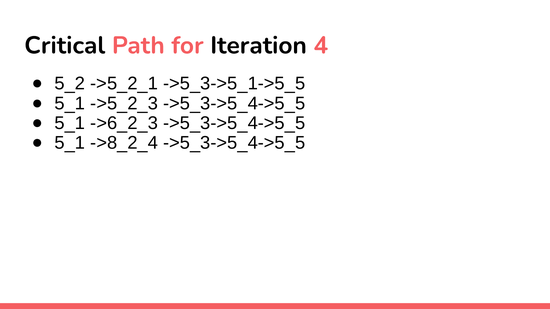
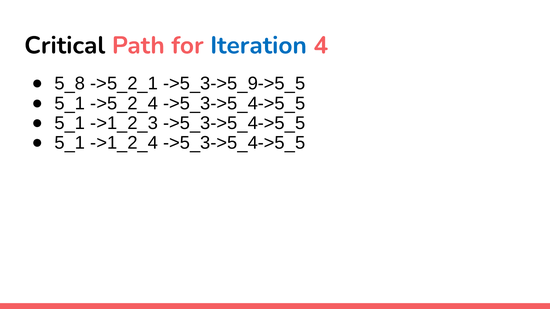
Iteration colour: black -> blue (259, 45)
5_2: 5_2 -> 5_8 (70, 84)
->5_3->5_1->5_5: ->5_3->5_1->5_5 -> ->5_3->5_9->5_5 (234, 84)
->5_2_3: ->5_2_3 -> ->5_2_4 (124, 104)
->6_2_3: ->6_2_3 -> ->1_2_3 (124, 123)
->8_2_4: ->8_2_4 -> ->1_2_4 (124, 143)
